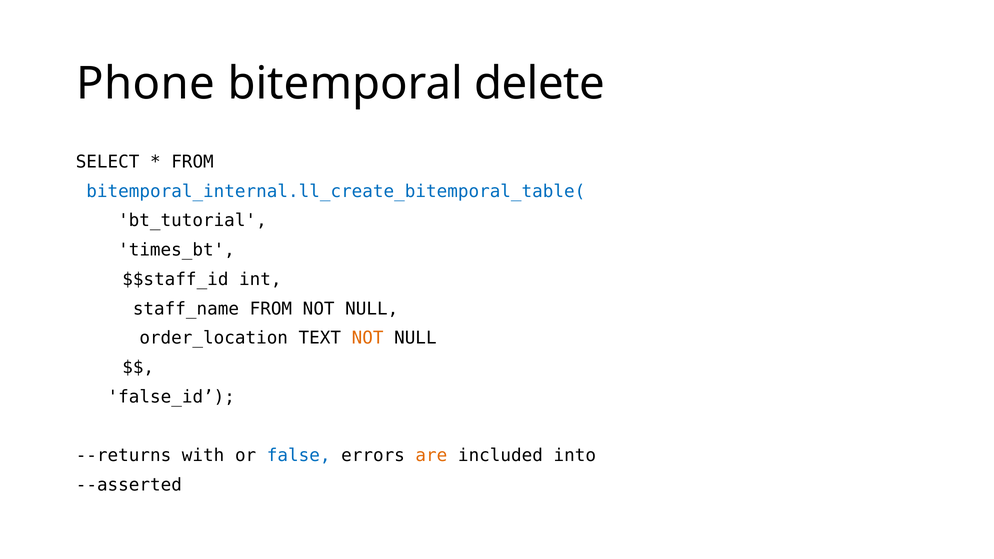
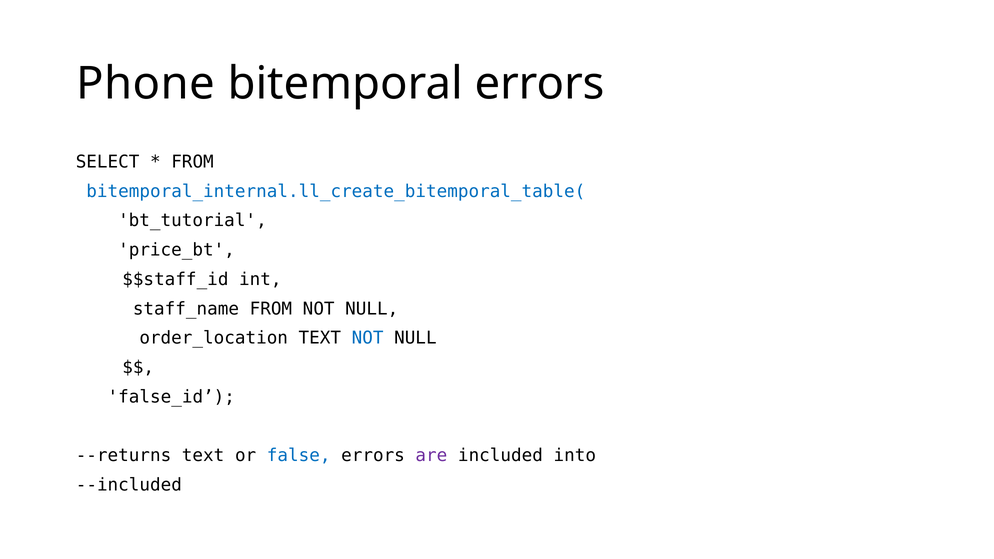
bitemporal delete: delete -> errors (540, 83)
times_bt: times_bt -> price_bt (177, 250)
NOT colour: orange -> blue (368, 338)
--returns with: with -> text (203, 456)
are colour: orange -> purple (431, 456)
--asserted: --asserted -> --included (129, 485)
